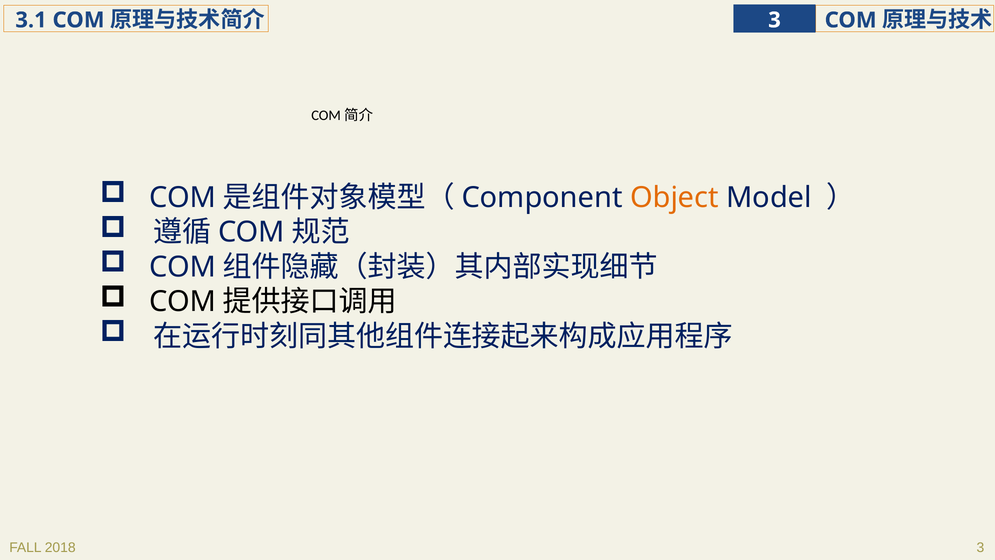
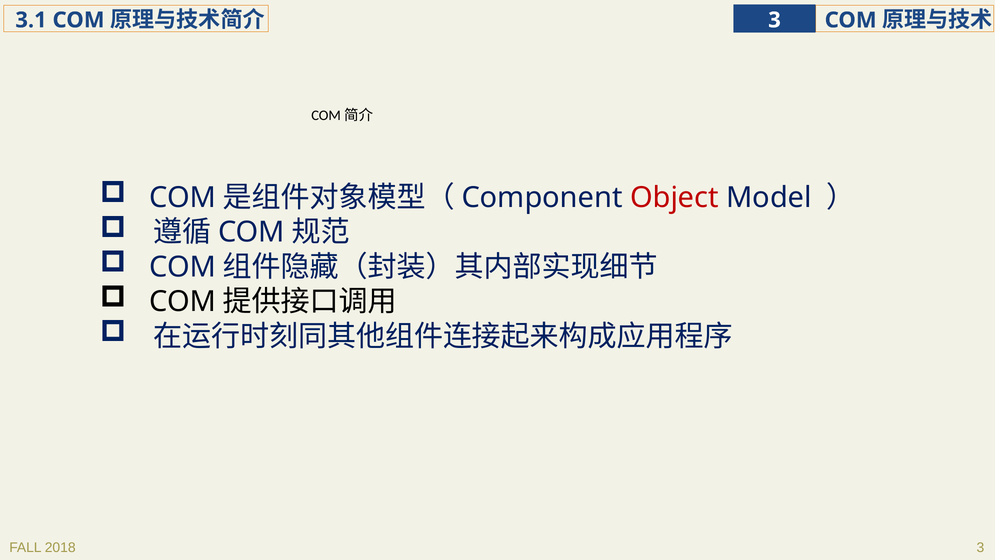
Object colour: orange -> red (674, 197)
